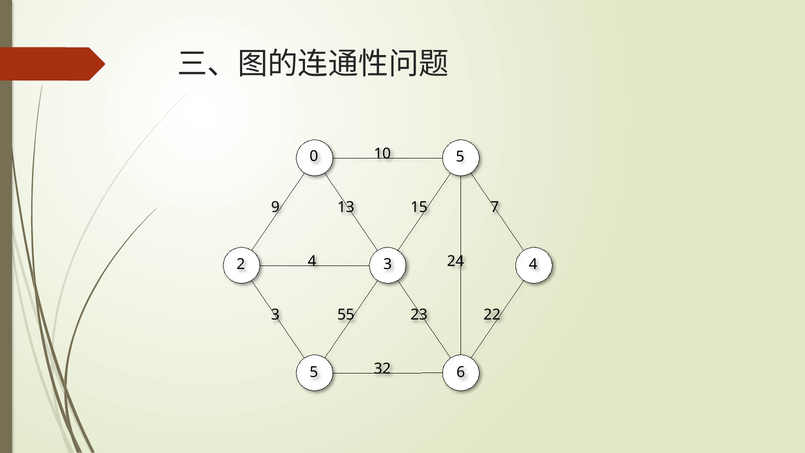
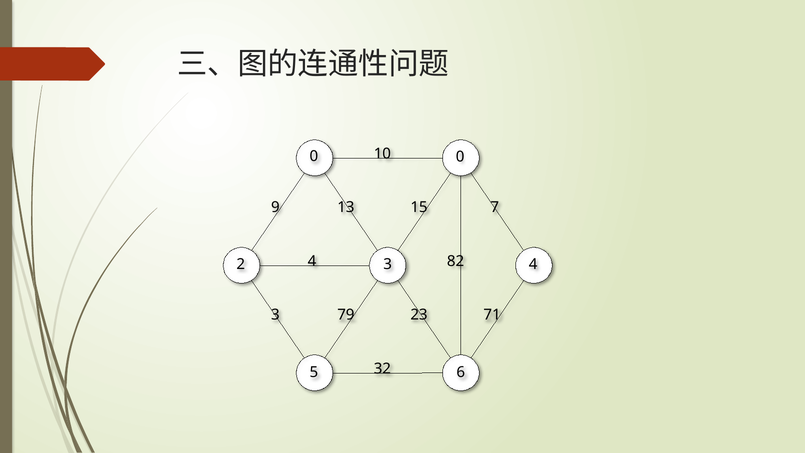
0 5: 5 -> 0 (460, 157)
24: 24 -> 82 (456, 261)
55: 55 -> 79 (346, 315)
22: 22 -> 71 (492, 315)
